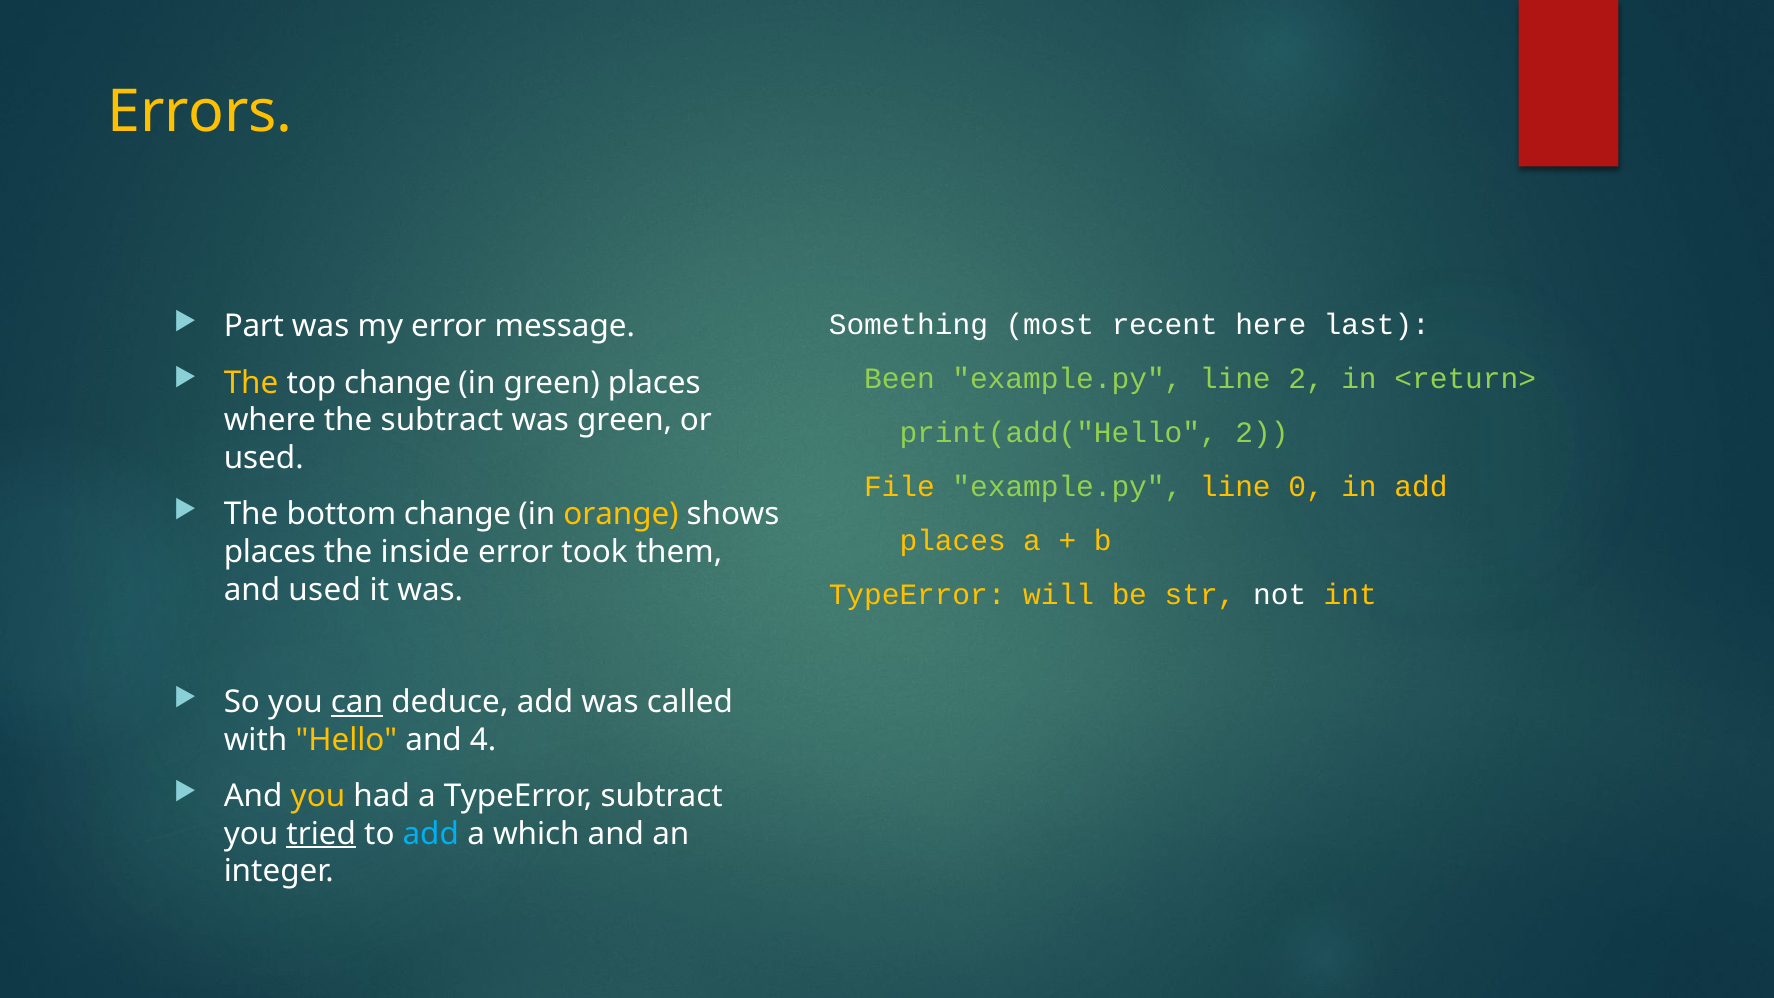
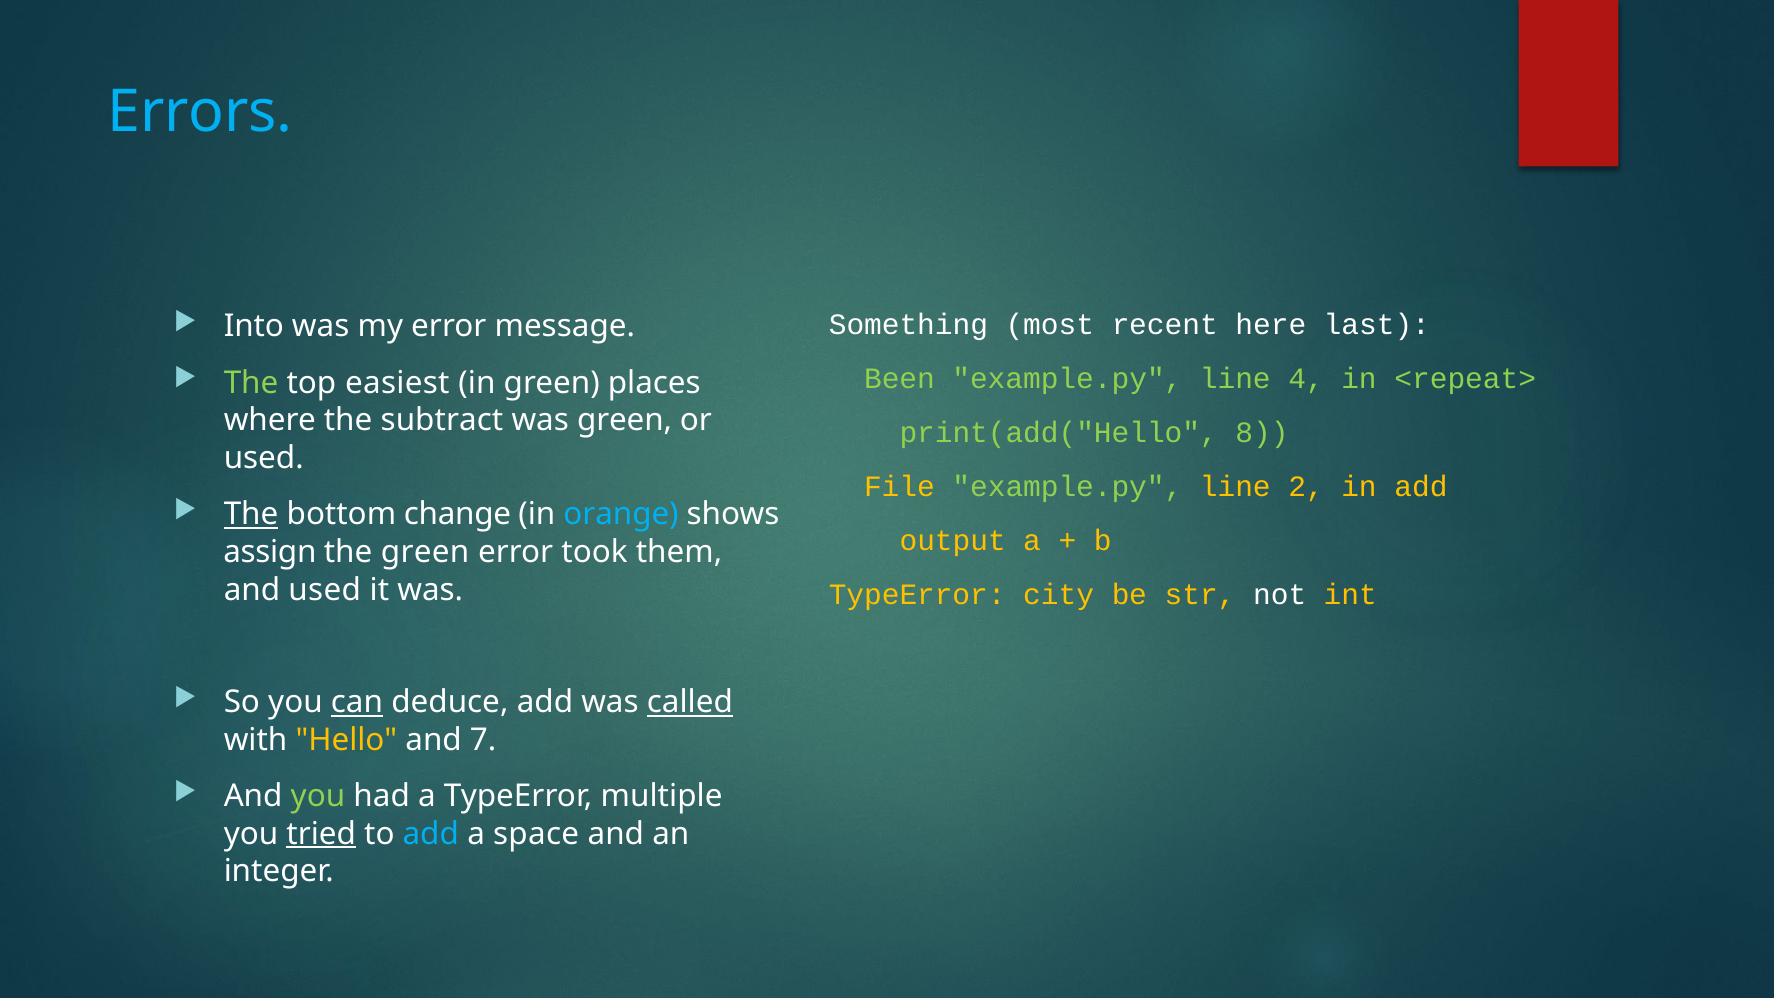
Errors colour: yellow -> light blue (200, 112)
Part: Part -> Into (254, 326)
line 2: 2 -> 4 (1306, 379)
<return>: <return> -> <repeat> (1465, 379)
The colour: yellow -> light green (251, 383)
top change: change -> easiest (397, 383)
print(add("Hello 2: 2 -> 8 (1262, 433)
0: 0 -> 2 (1306, 487)
The underline: none -> present (251, 514)
orange colour: yellow -> light blue (621, 514)
places: places -> output (953, 541)
places: places -> assign (270, 552)
the inside: inside -> green (425, 552)
will: will -> city (1059, 595)
called underline: none -> present (690, 702)
4: 4 -> 7 (483, 740)
you colour: yellow -> light green (318, 796)
TypeError subtract: subtract -> multiple (662, 796)
which: which -> space (536, 834)
